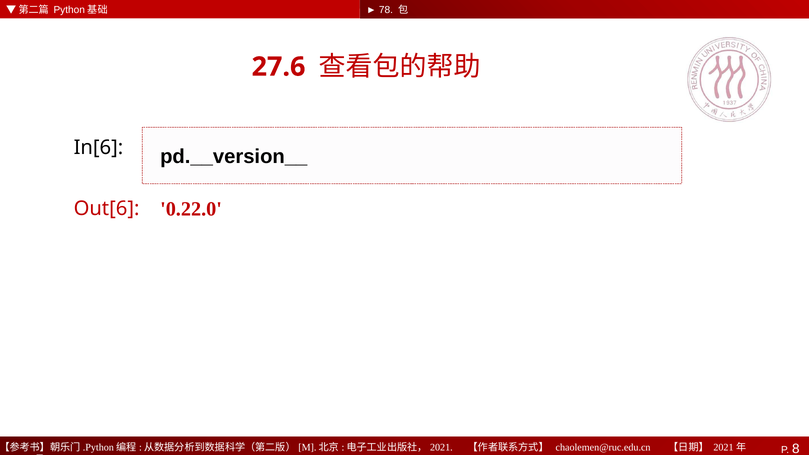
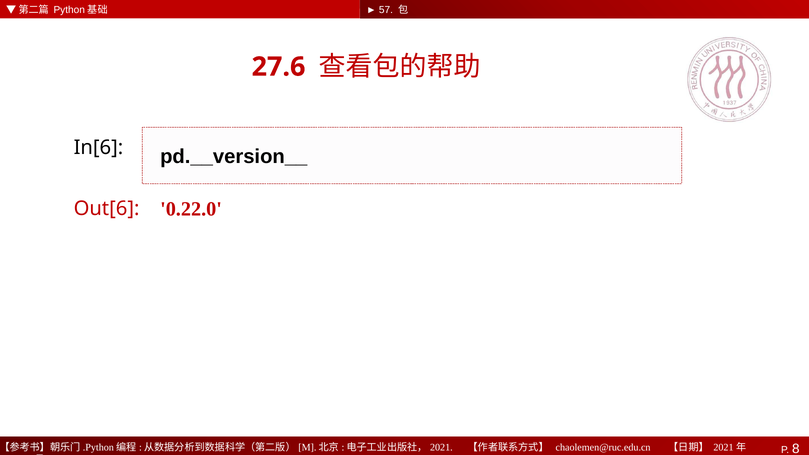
78: 78 -> 57 (386, 10)
